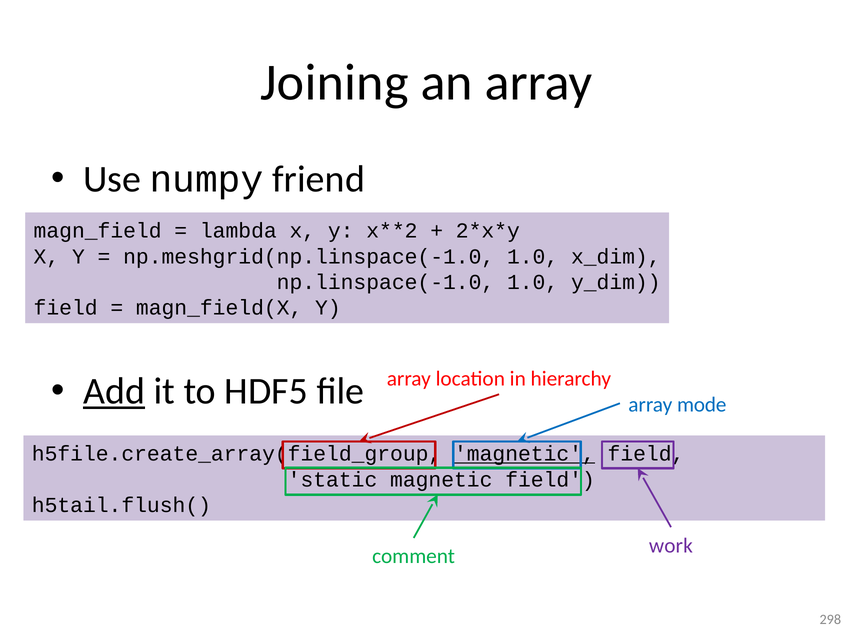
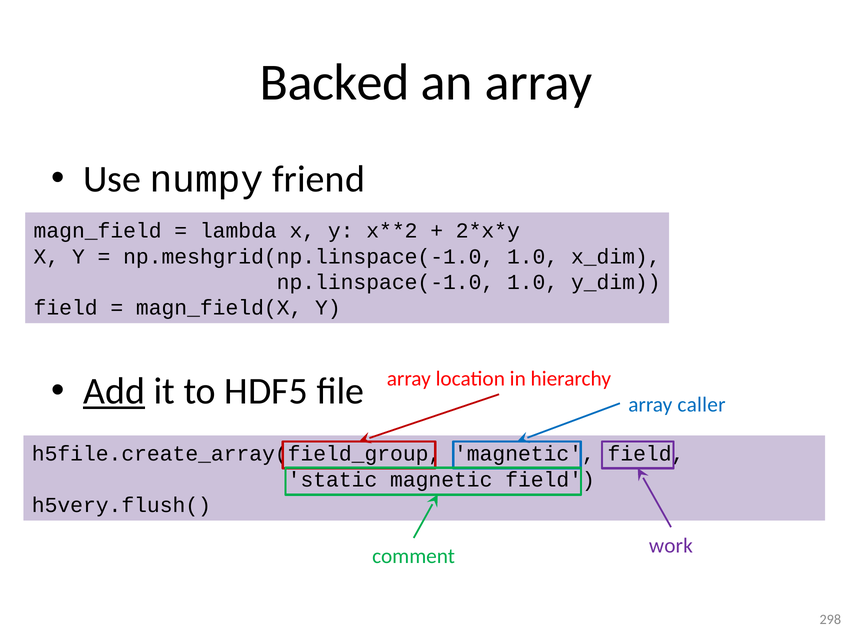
Joining: Joining -> Backed (335, 83)
mode: mode -> caller (702, 405)
magnetic underline: present -> none (524, 454)
h5tail.flush(: h5tail.flush( -> h5very.flush( (121, 505)
